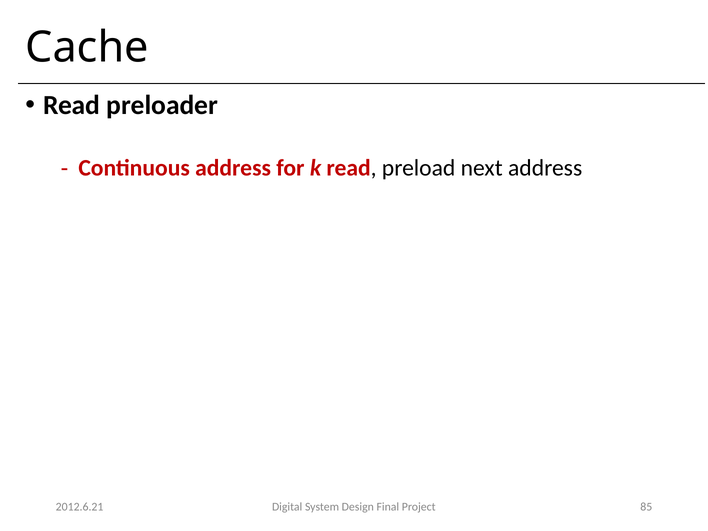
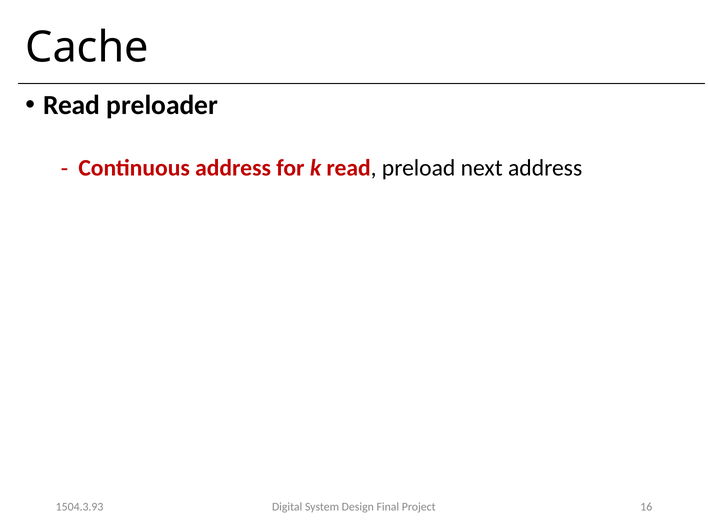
85: 85 -> 16 (646, 507)
2012.6.21: 2012.6.21 -> 1504.3.93 (80, 507)
